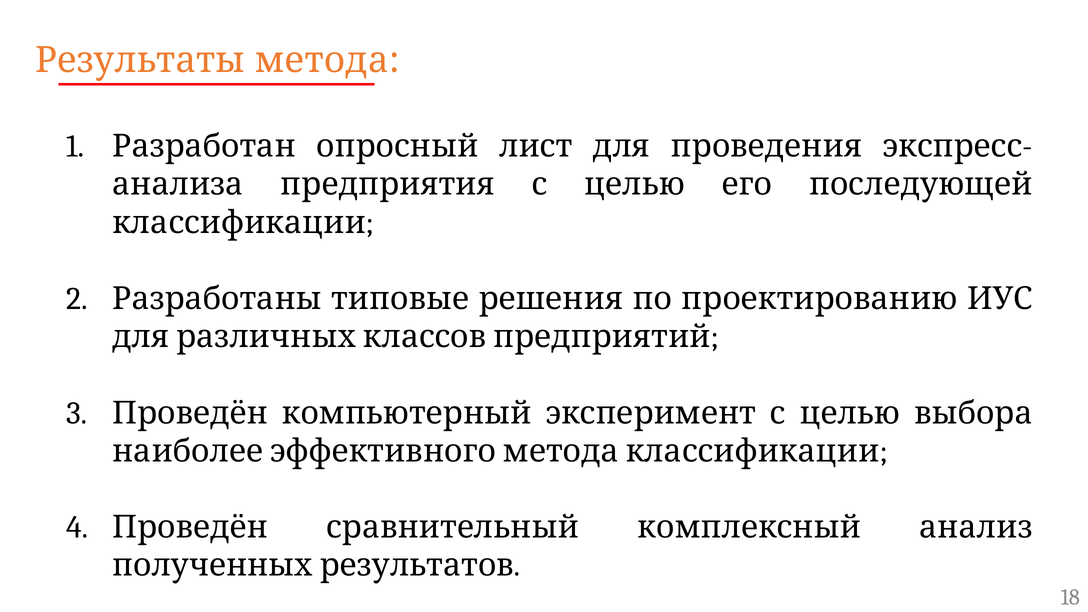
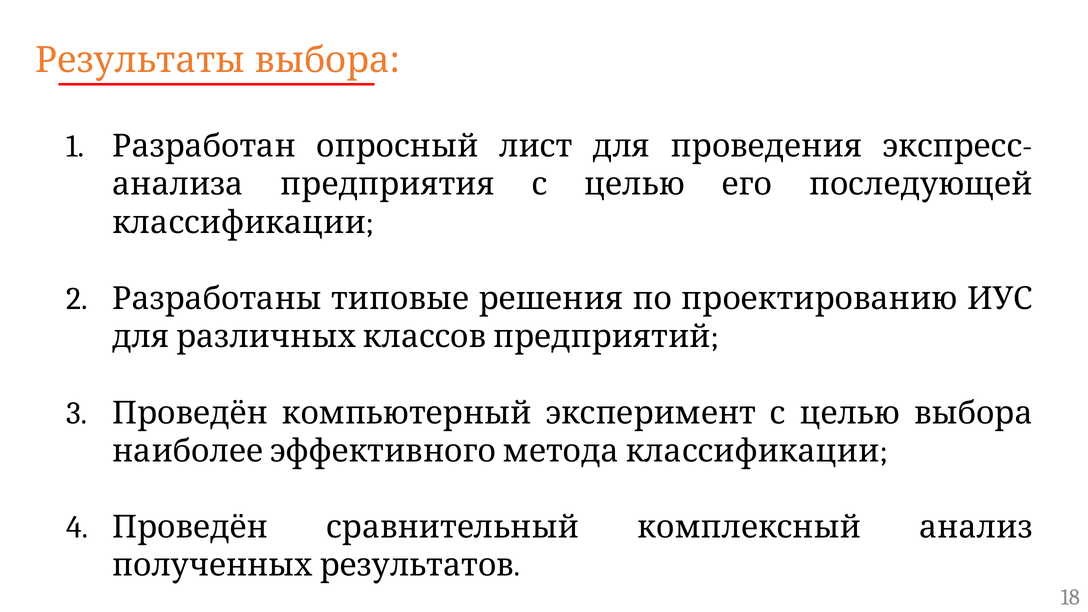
Результаты метода: метода -> выбора (327, 60)
